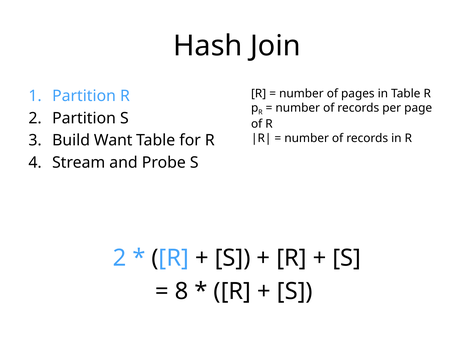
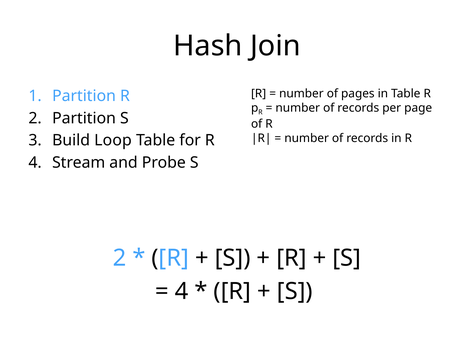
Want: Want -> Loop (113, 140)
8: 8 -> 4 (182, 291)
